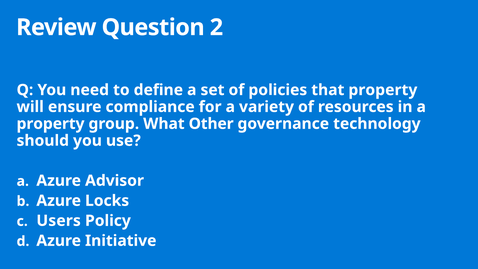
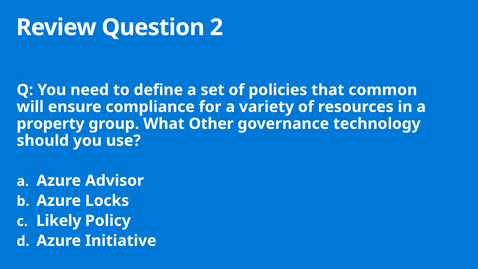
that property: property -> common (383, 90)
Users: Users -> Likely (59, 221)
